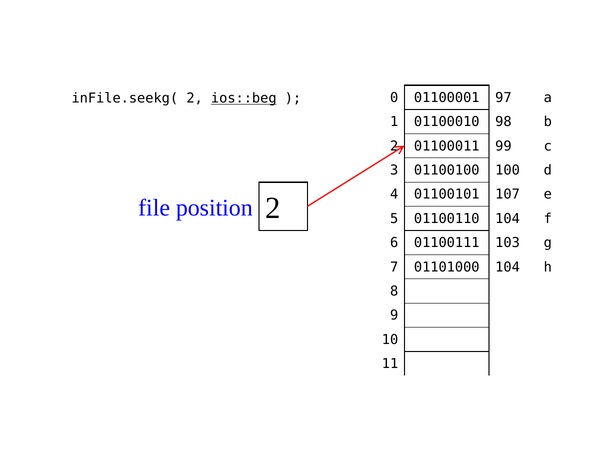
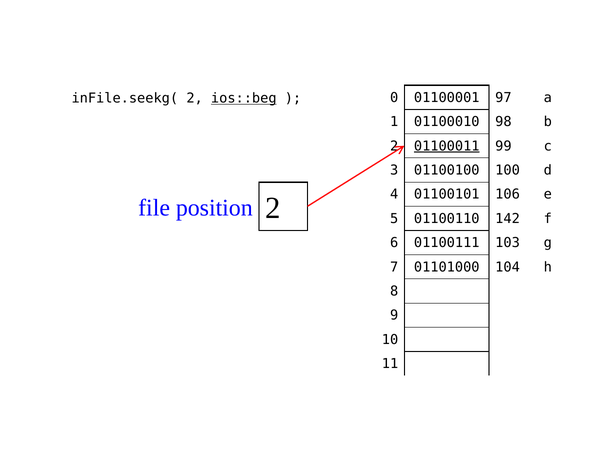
01100011 underline: none -> present (447, 146)
107: 107 -> 106 (508, 195)
01100110 104: 104 -> 142 (508, 219)
